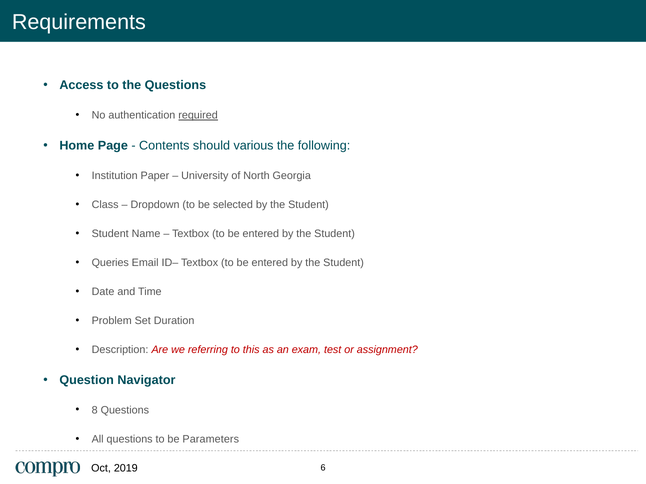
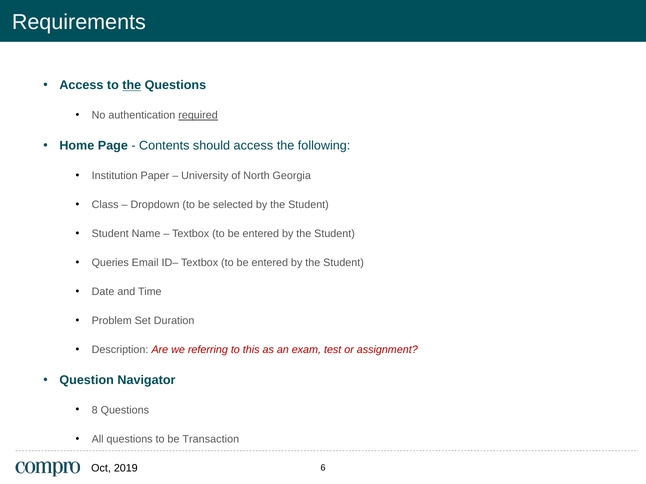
the underline: none -> present (132, 85)
should various: various -> access (253, 146)
Parameters: Parameters -> Transaction (211, 440)
